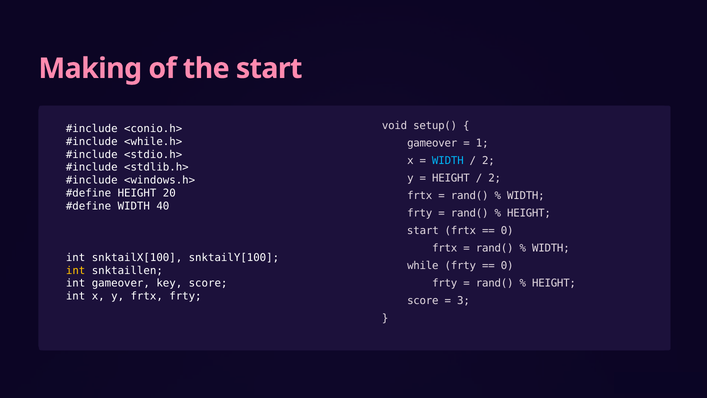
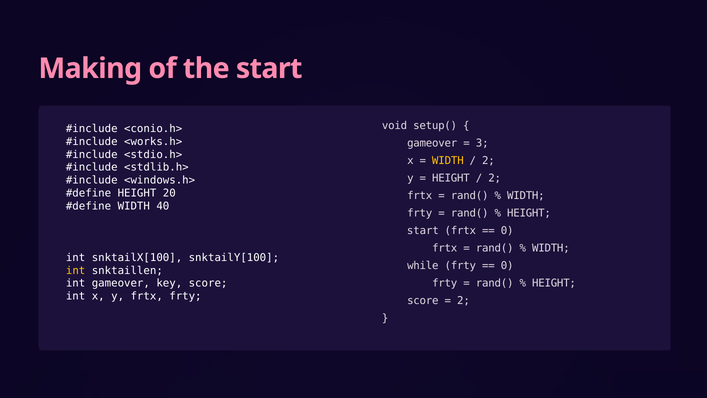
<while.h>: <while.h> -> <works.h> (153, 142)
1: 1 -> 3 (482, 143)
WIDTH colour: light blue -> yellow (448, 161)
3: 3 -> 2 (464, 300)
